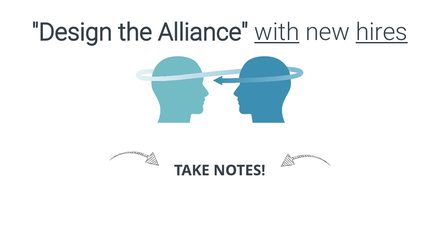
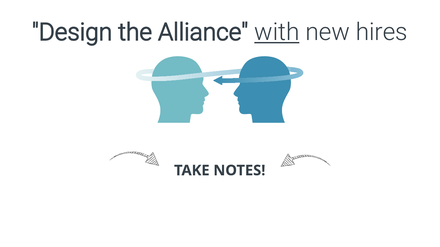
hires underline: present -> none (382, 32)
